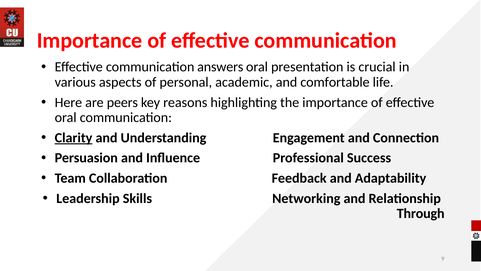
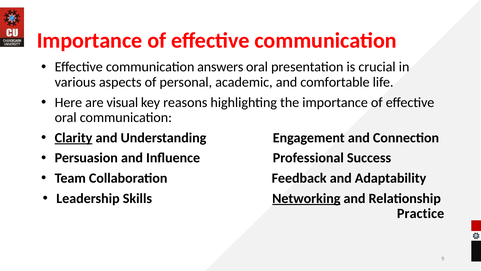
peers: peers -> visual (122, 102)
Networking underline: none -> present (306, 198)
Through: Through -> Practice (421, 213)
